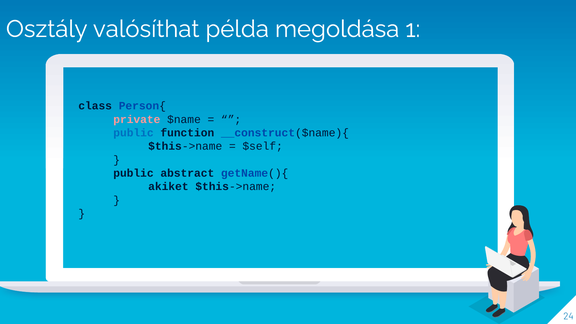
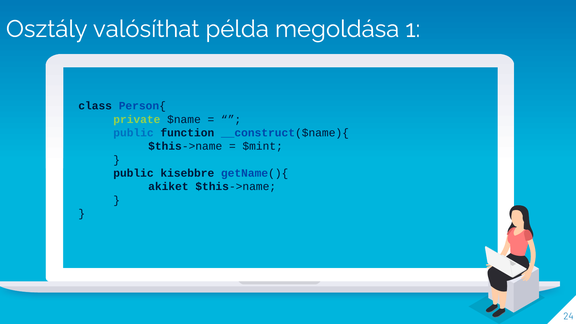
private colour: pink -> light green (137, 119)
$self: $self -> $mint (263, 146)
abstract: abstract -> kisebbre (187, 173)
